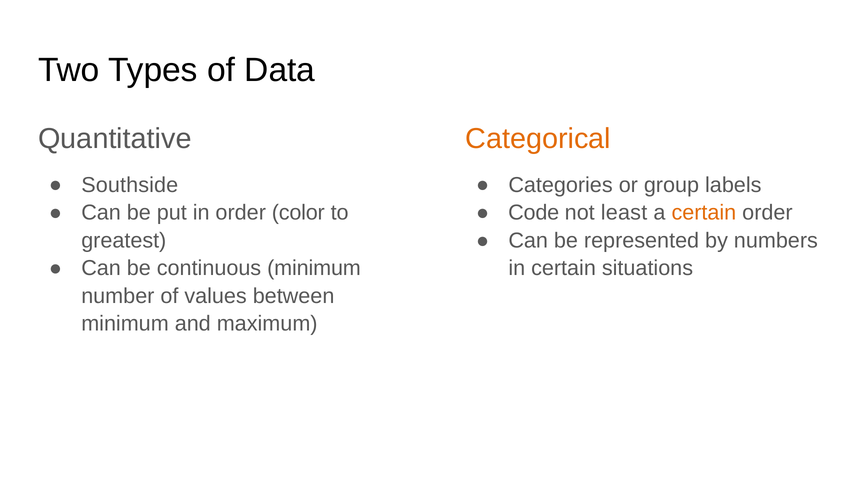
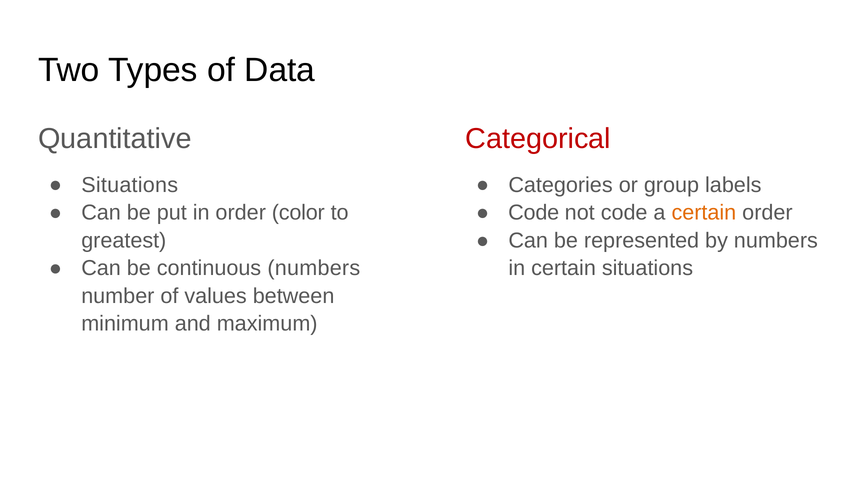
Categorical colour: orange -> red (538, 139)
Southside: Southside -> Situations (130, 185)
not least: least -> code (624, 213)
continuous minimum: minimum -> numbers (314, 268)
